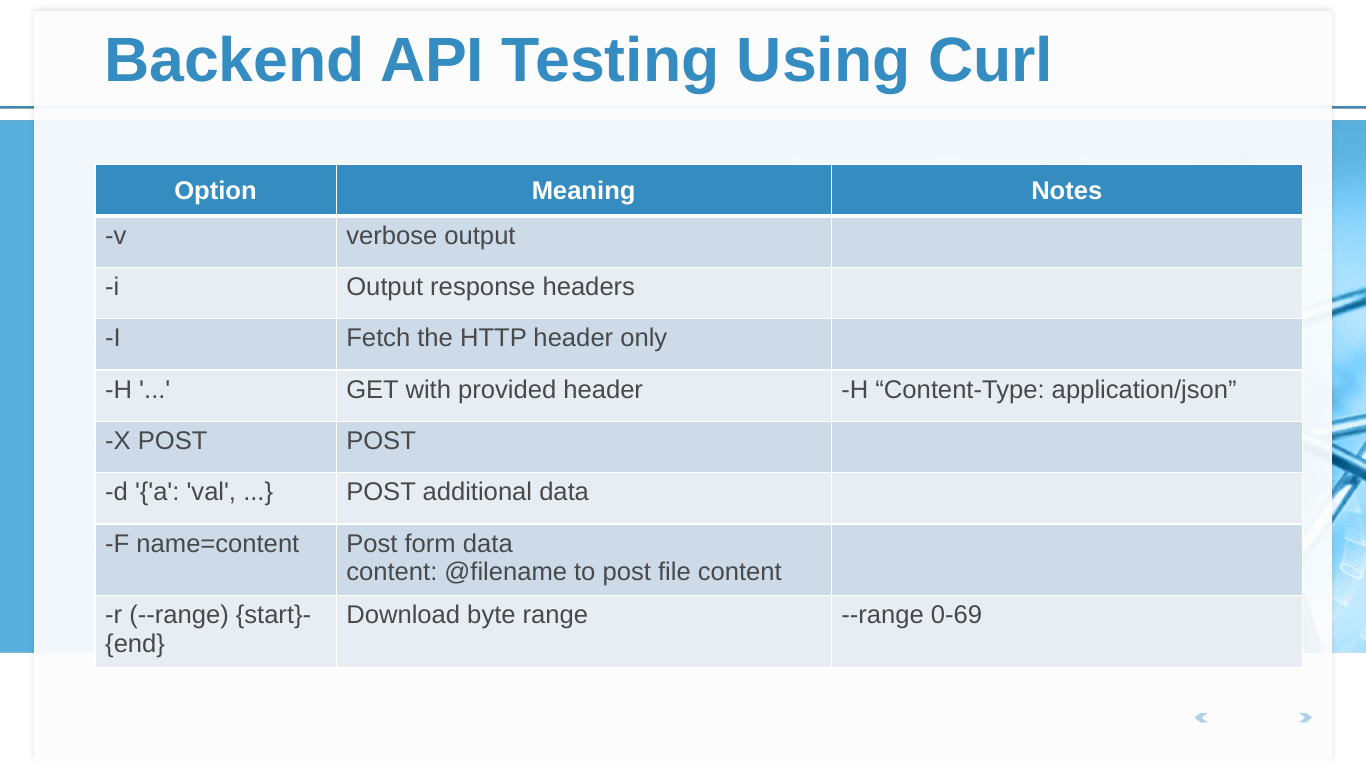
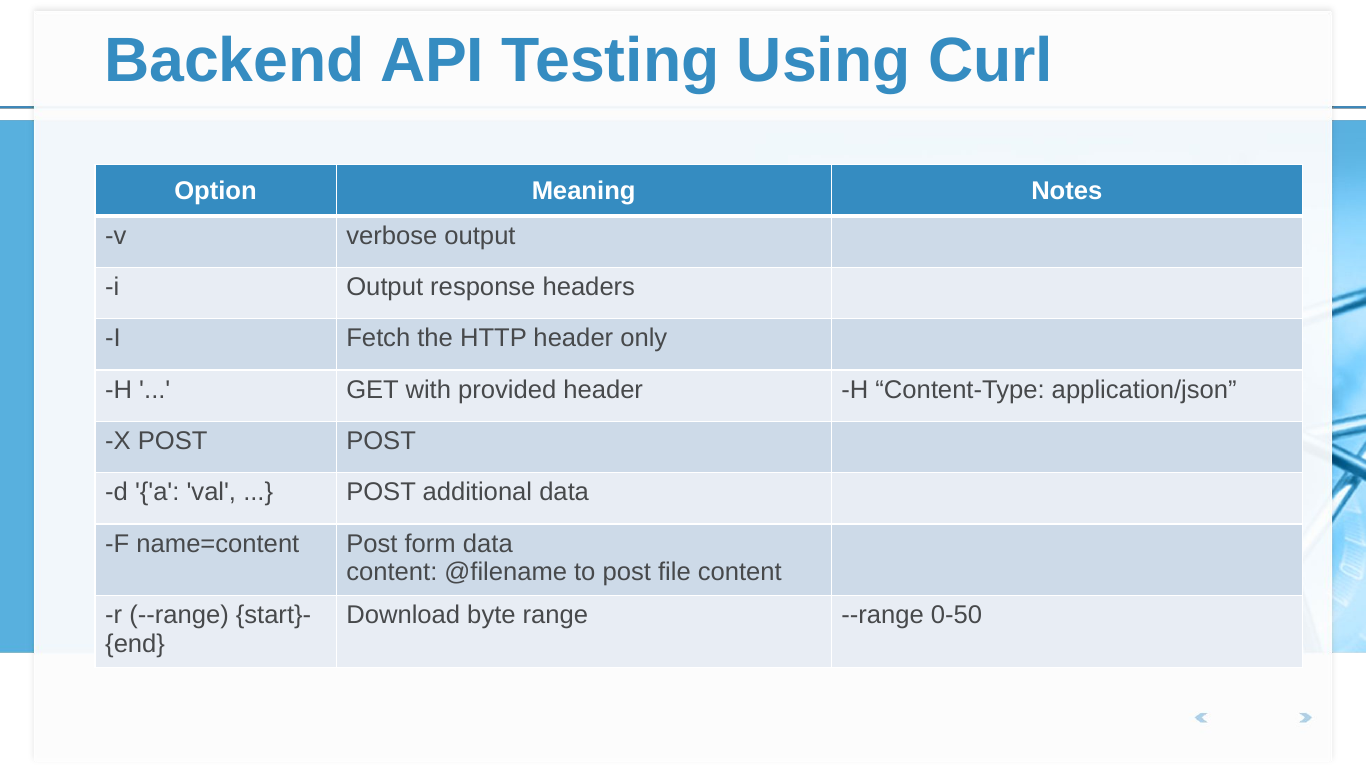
0-69: 0-69 -> 0-50 (957, 616)
